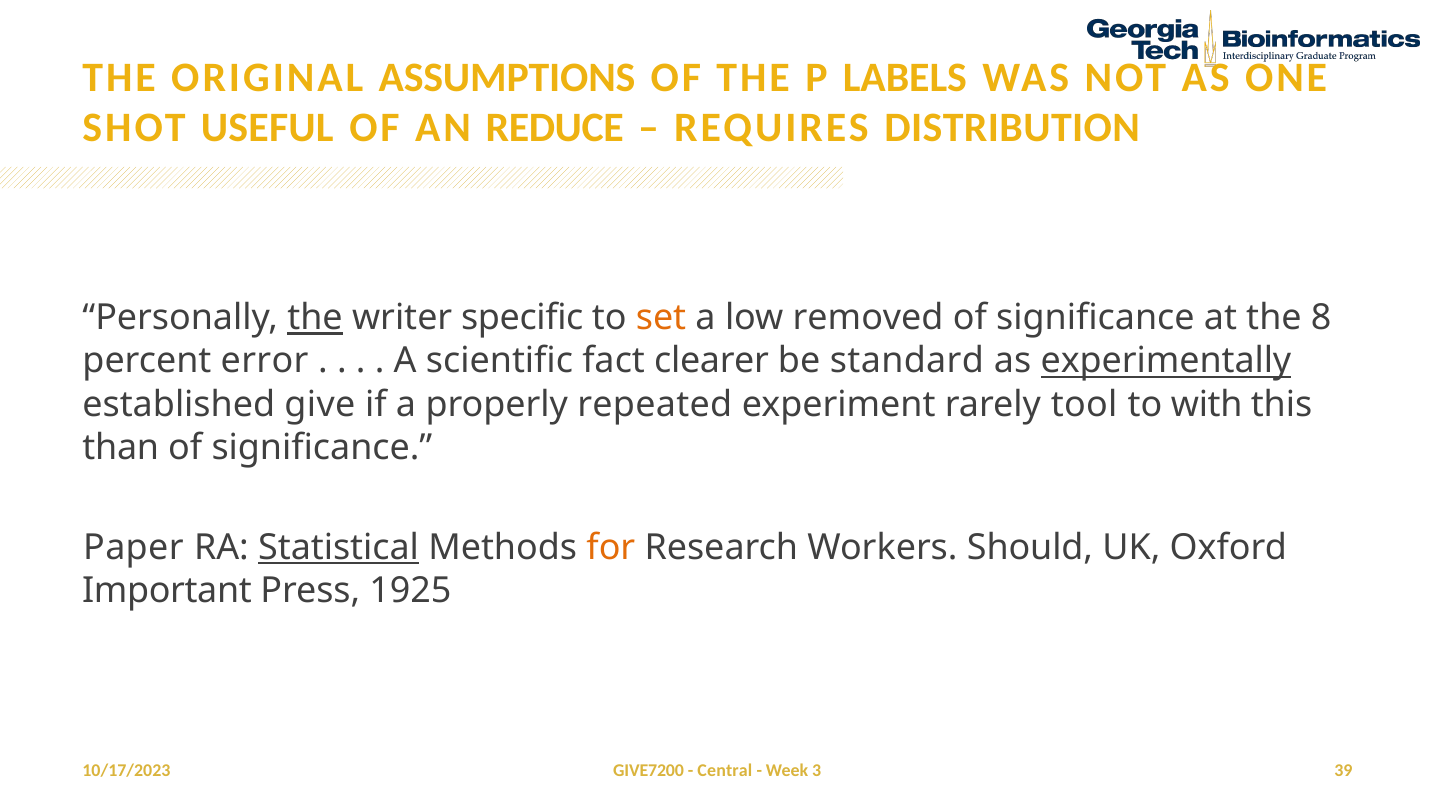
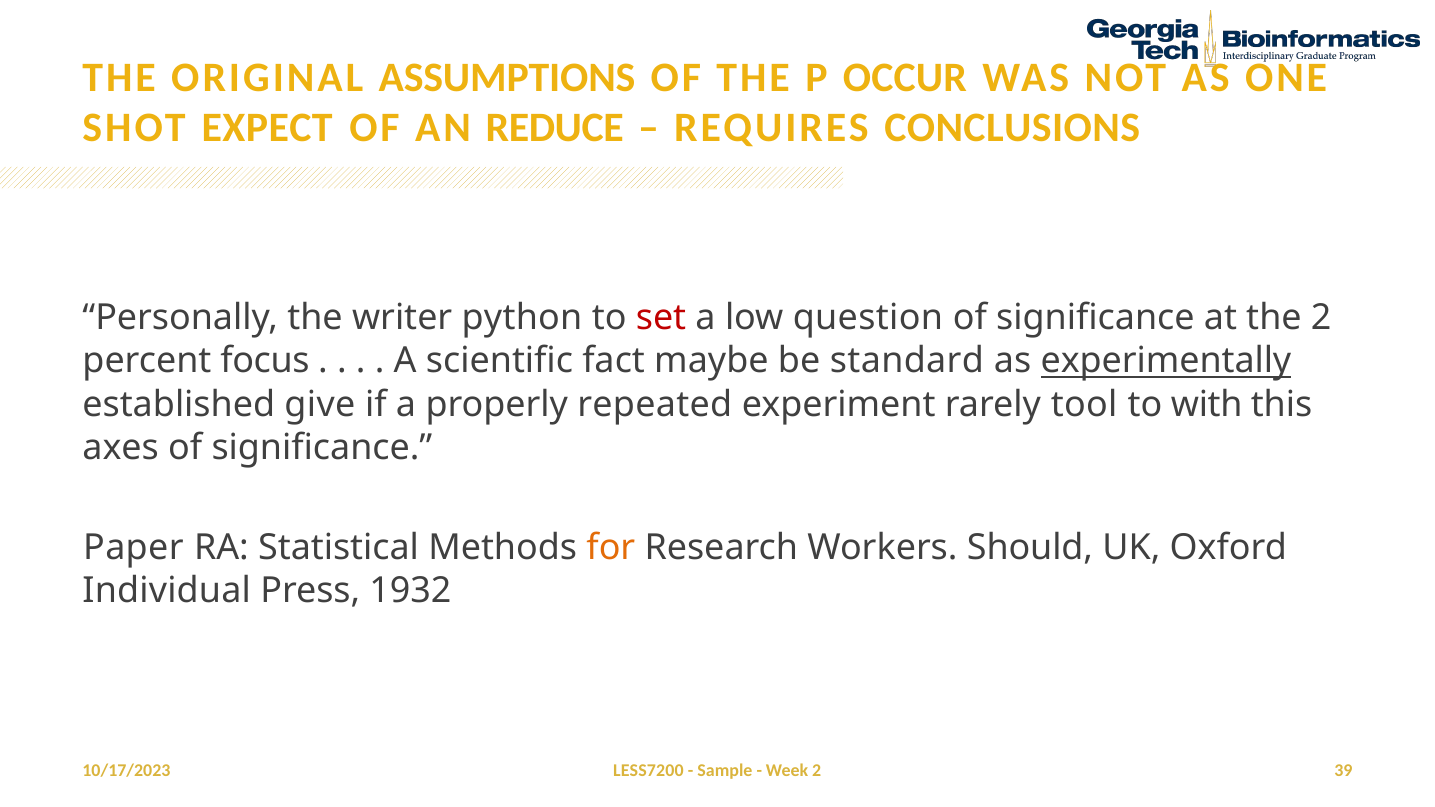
LABELS: LABELS -> OCCUR (905, 77)
USEFUL: USEFUL -> EXPECT (267, 128)
DISTRIBUTION: DISTRIBUTION -> CONCLUSIONS (1012, 128)
the underline: present -> none (315, 318)
specific: specific -> python (522, 318)
set colour: orange -> red (661, 318)
removed: removed -> question (868, 318)
the 8: 8 -> 2 (1321, 318)
error: error -> focus (265, 361)
clearer: clearer -> maybe (711, 361)
than: than -> axes (121, 447)
Statistical underline: present -> none (339, 548)
Important: Important -> Individual (167, 591)
1925: 1925 -> 1932 (411, 591)
GIVE7200: GIVE7200 -> LESS7200 (648, 771)
Central: Central -> Sample (725, 771)
Week 3: 3 -> 2 (817, 771)
